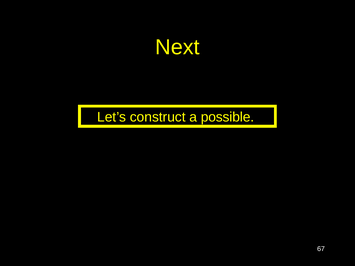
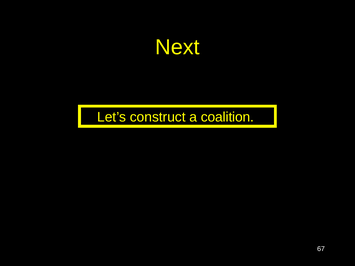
possible: possible -> coalition (227, 117)
